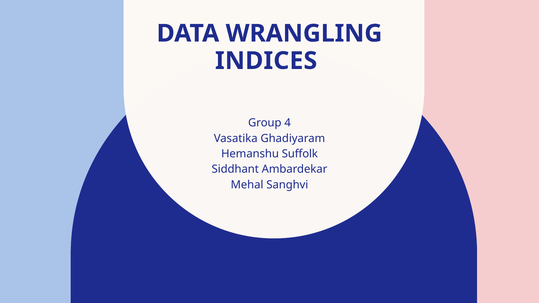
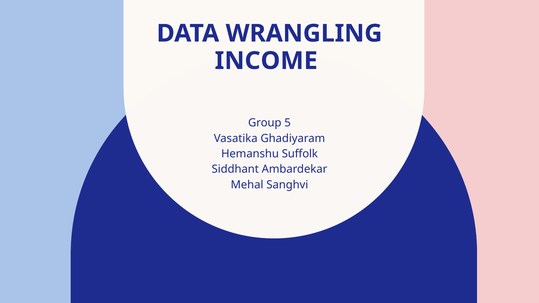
INDICES: INDICES -> INCOME (266, 61)
4: 4 -> 5 (288, 123)
